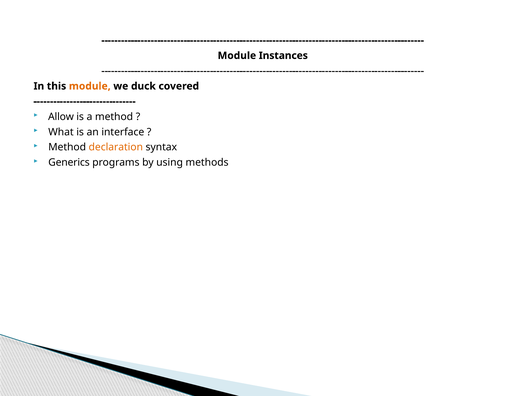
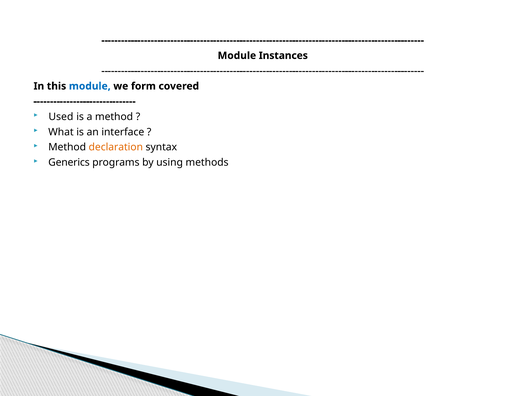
module colour: orange -> blue (90, 86)
duck: duck -> form (143, 86)
Allow: Allow -> Used (61, 117)
